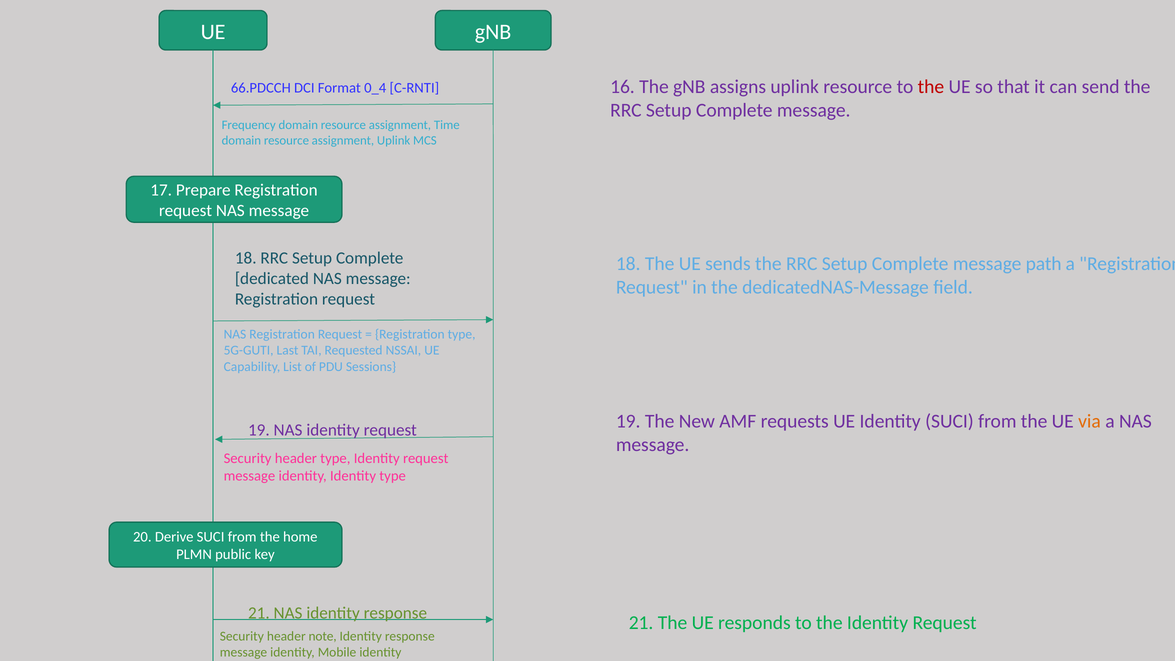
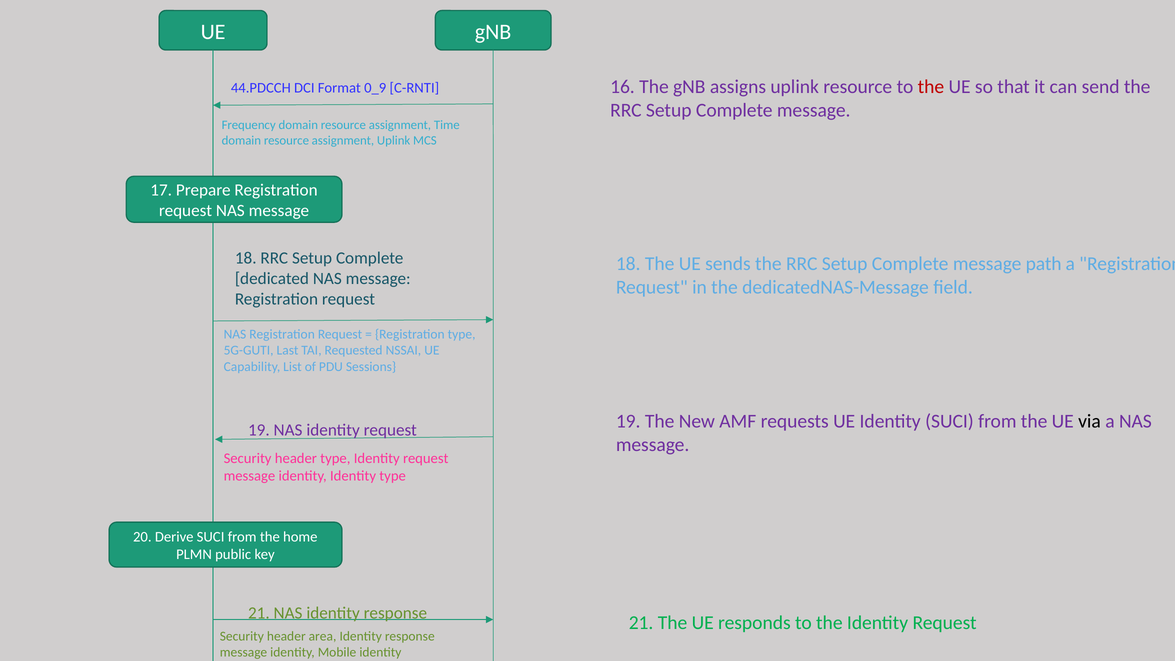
66.PDCCH: 66.PDCCH -> 44.PDCCH (261, 88)
0_4: 0_4 -> 0_9 (375, 88)
via colour: orange -> black (1090, 421)
note: note -> area (323, 636)
